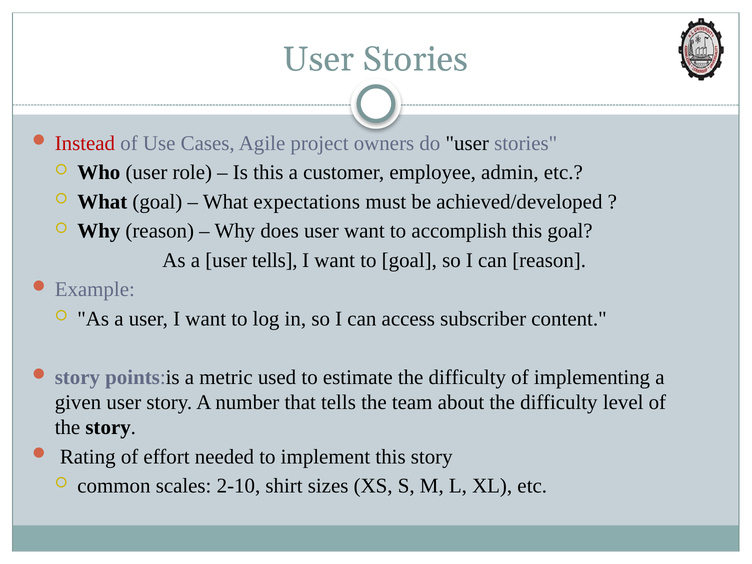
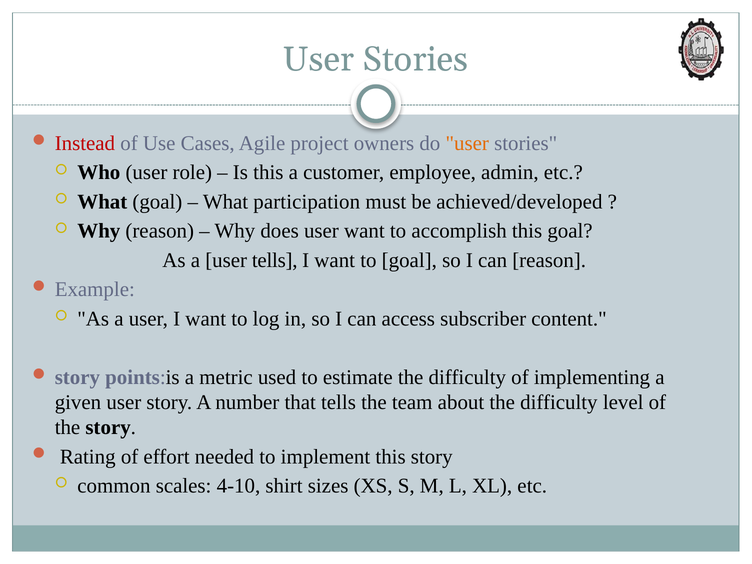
user colour: black -> orange (467, 143)
expectations: expectations -> participation (307, 202)
2-10: 2-10 -> 4-10 (238, 486)
